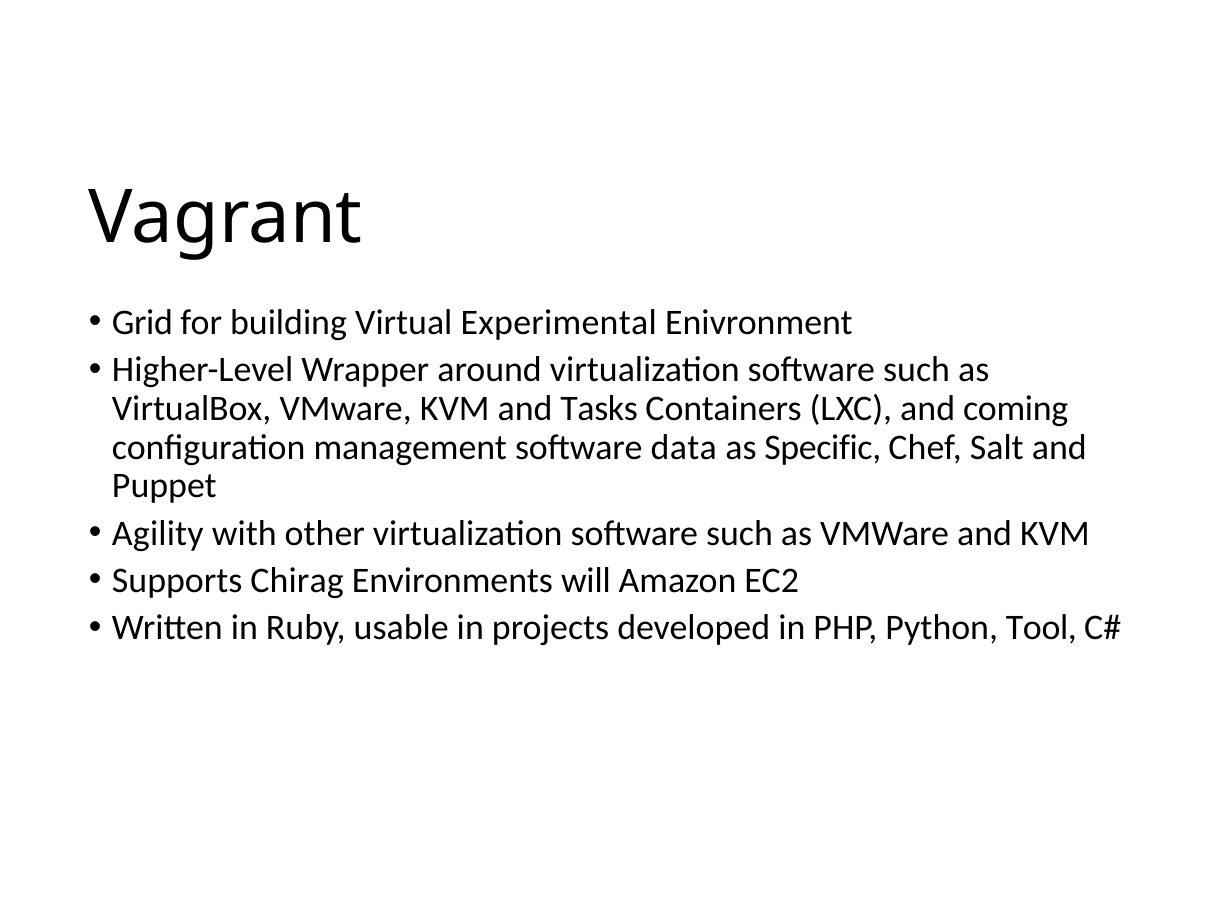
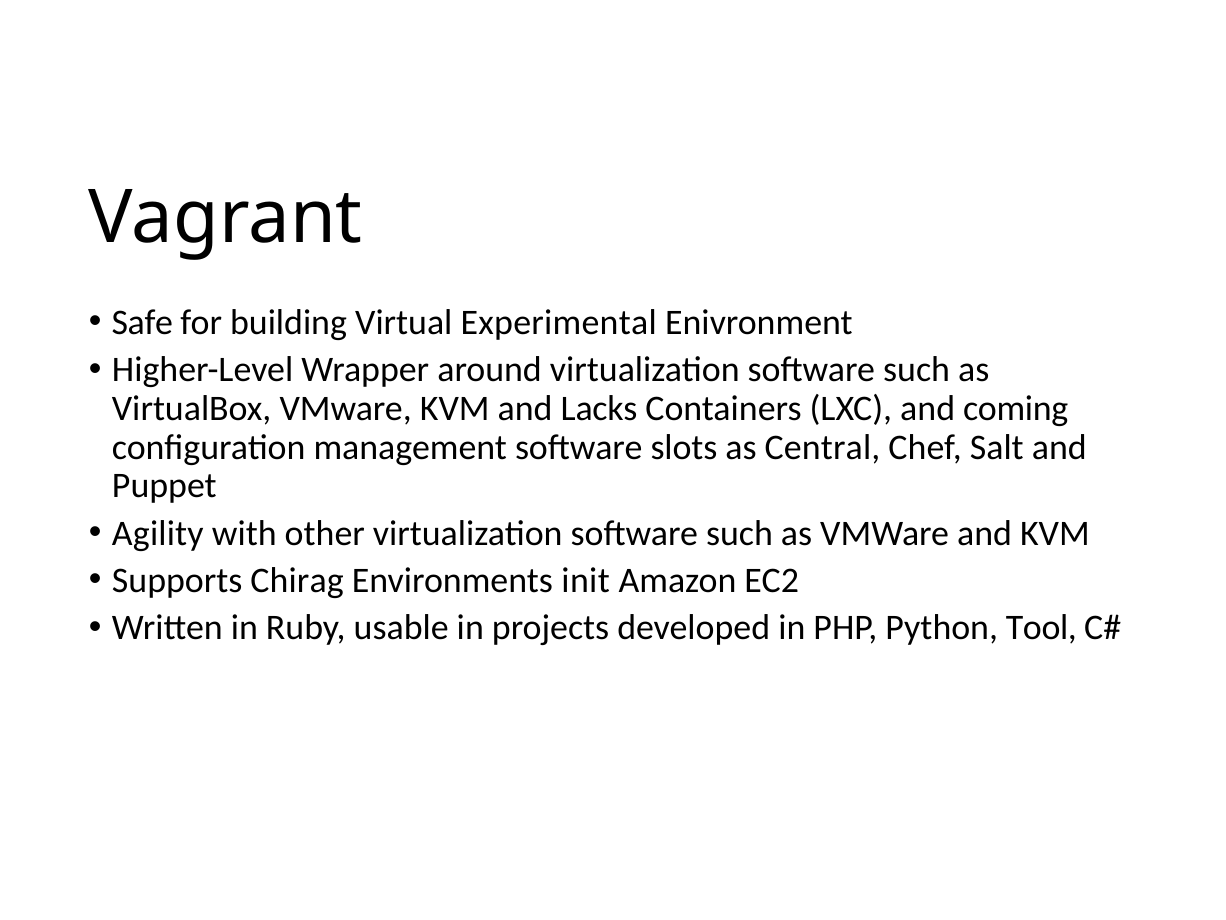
Grid: Grid -> Safe (142, 322)
Tasks: Tasks -> Lacks (599, 408)
data: data -> slots (684, 447)
Specific: Specific -> Central (822, 447)
will: will -> init (586, 580)
